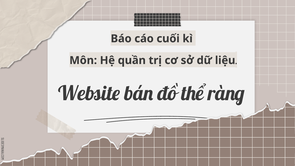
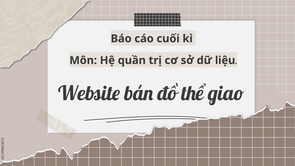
ràng: ràng -> giao (226, 93)
